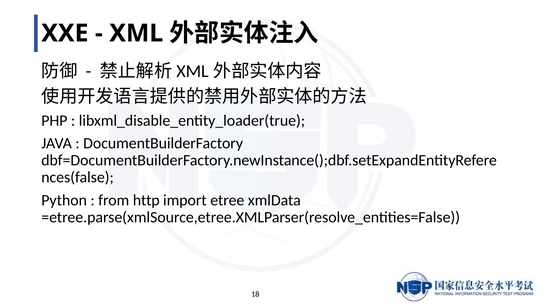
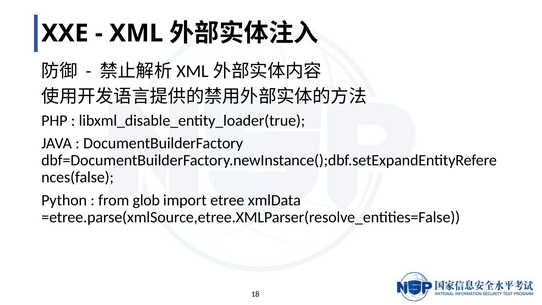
http: http -> glob (146, 200)
